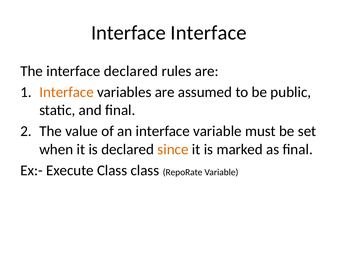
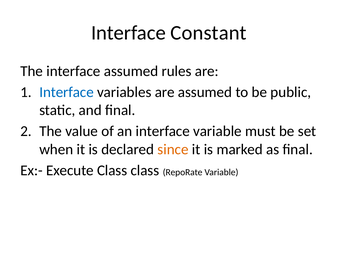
Interface Interface: Interface -> Constant (209, 33)
interface declared: declared -> assumed (131, 71)
Interface colour: orange -> blue (67, 92)
